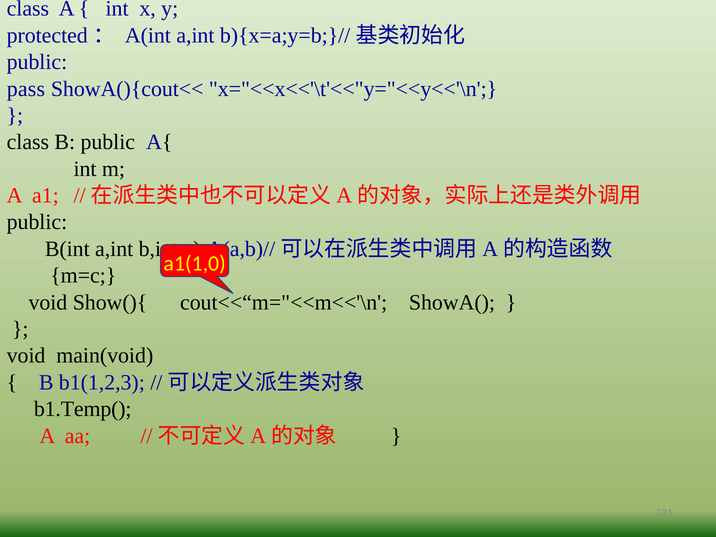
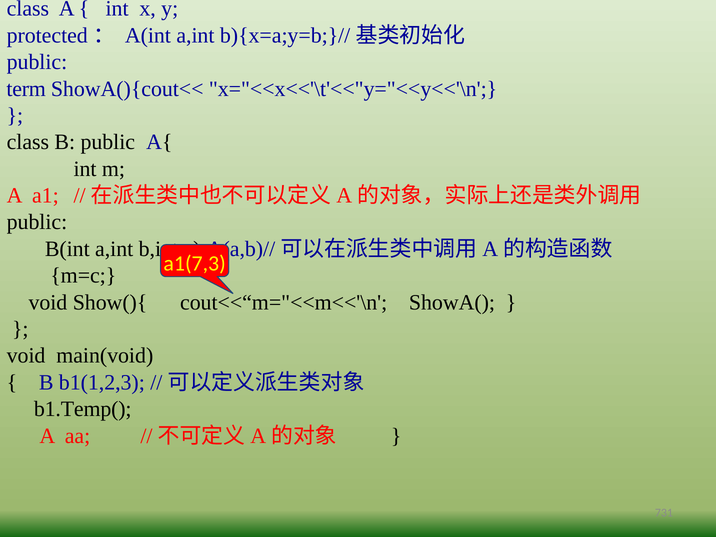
pass: pass -> term (26, 89)
a1(1,0: a1(1,0 -> a1(7,3 (195, 263)
